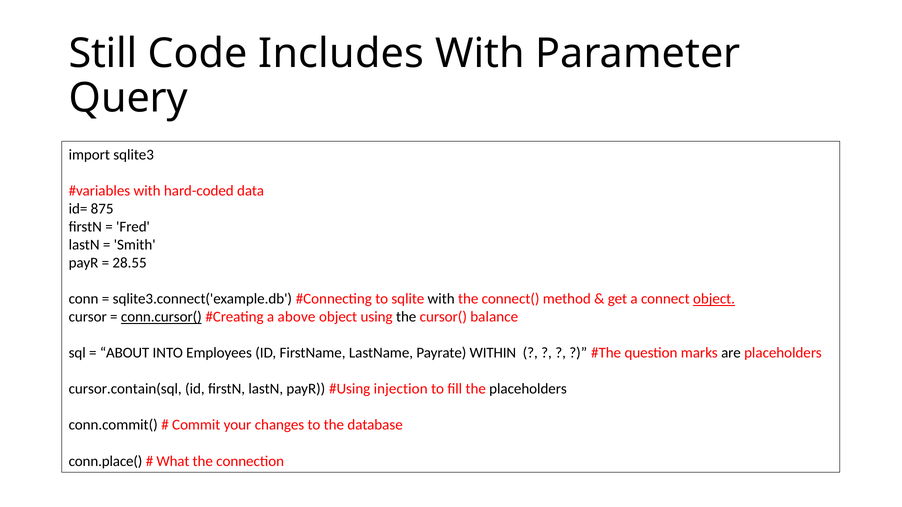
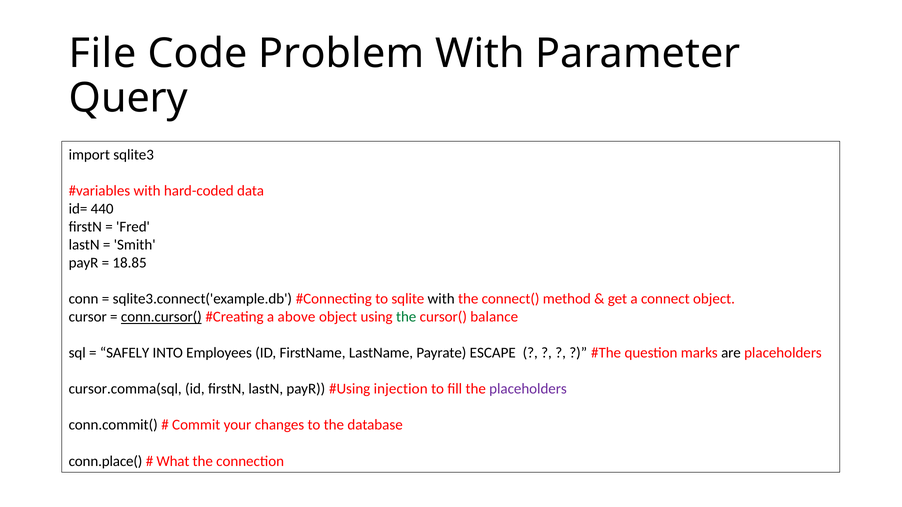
Still: Still -> File (103, 53)
Includes: Includes -> Problem (341, 53)
875: 875 -> 440 (102, 209)
28.55: 28.55 -> 18.85 (130, 263)
object underline: present -> none (714, 299)
the colour: black -> green (406, 317)
ABOUT: ABOUT -> SAFELY (125, 353)
WITHIN: WITHIN -> ESCAPE (493, 353)
cursor.contain(sql: cursor.contain(sql -> cursor.comma(sql (125, 389)
placeholders colour: black -> purple (528, 389)
